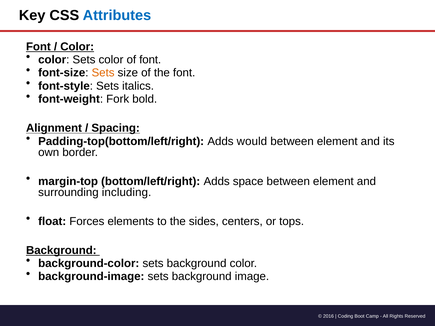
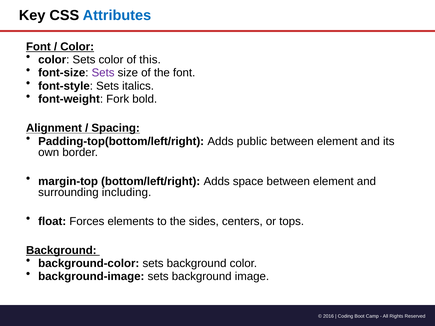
of font: font -> this (150, 60)
Sets colour: orange -> purple (103, 73)
would: would -> public (252, 141)
